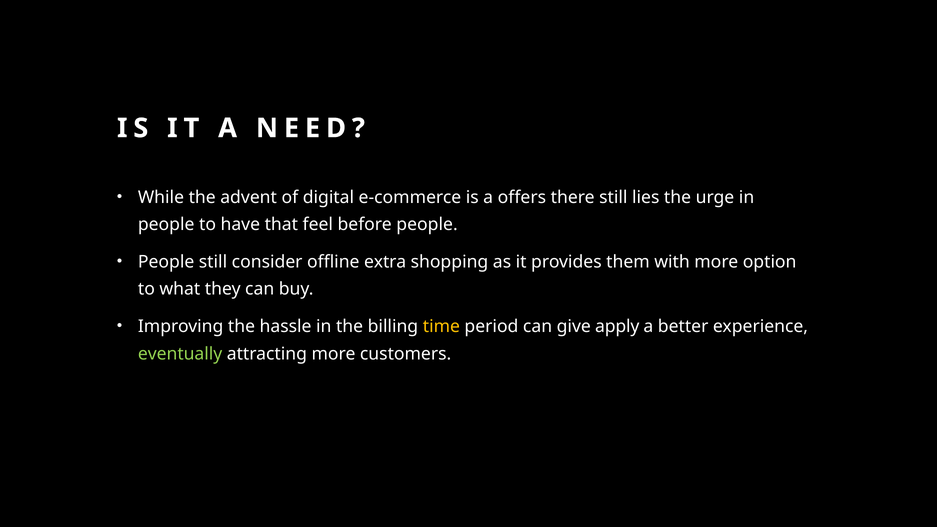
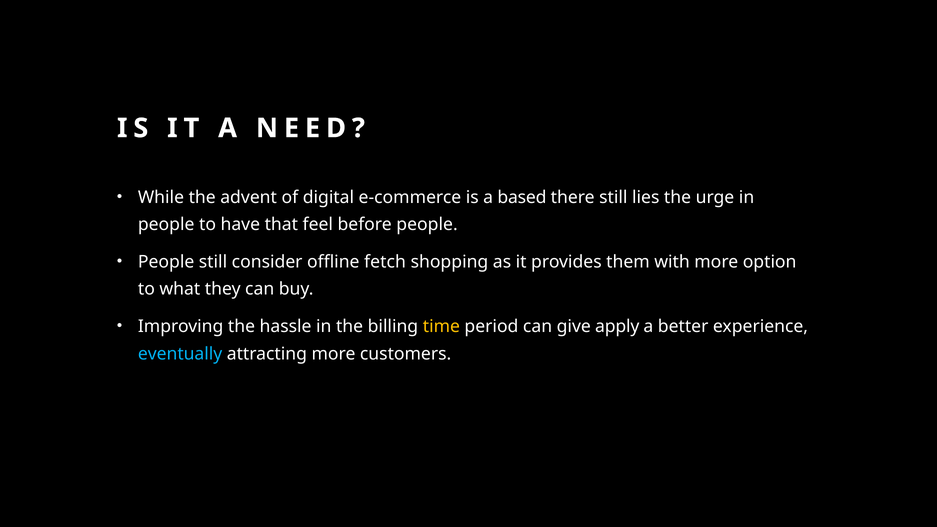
offers: offers -> based (522, 197)
extra: extra -> fetch (385, 262)
eventually colour: light green -> light blue (180, 354)
